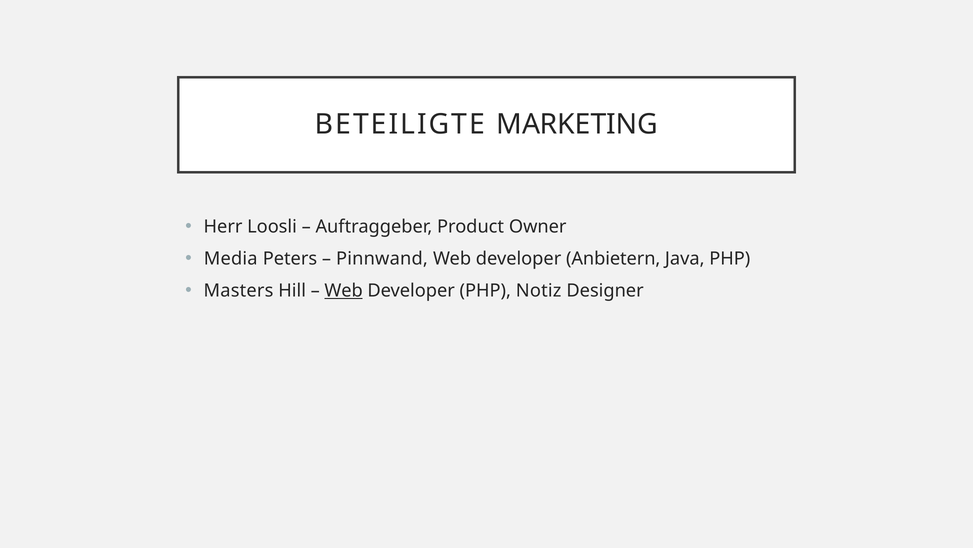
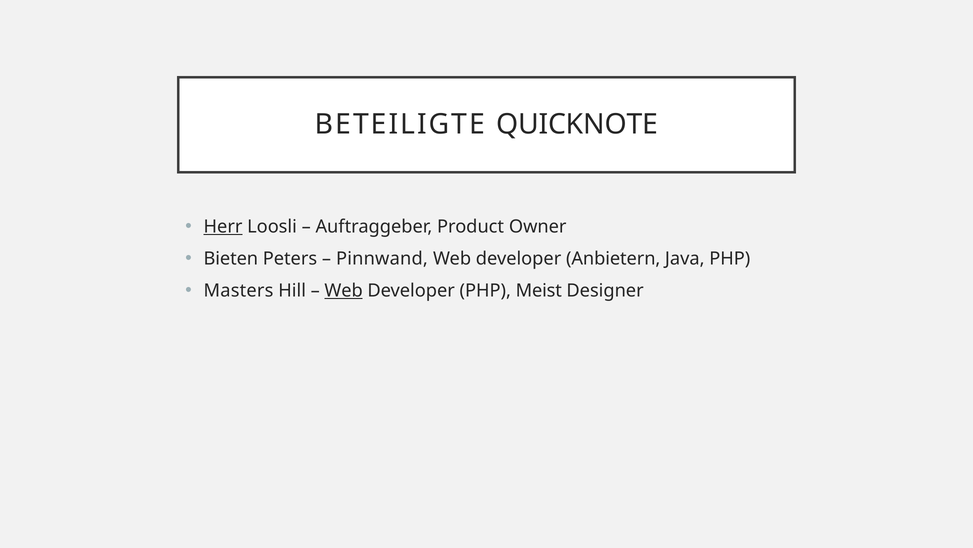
MARKETING: MARKETING -> QUICKNOTE (577, 124)
Herr underline: none -> present (223, 226)
Media: Media -> Bieten (231, 258)
Notiz: Notiz -> Meist (539, 290)
